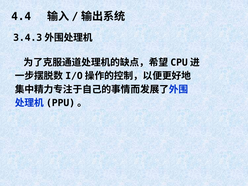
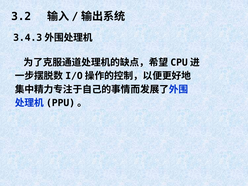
4.4: 4.4 -> 3.2 (21, 16)
